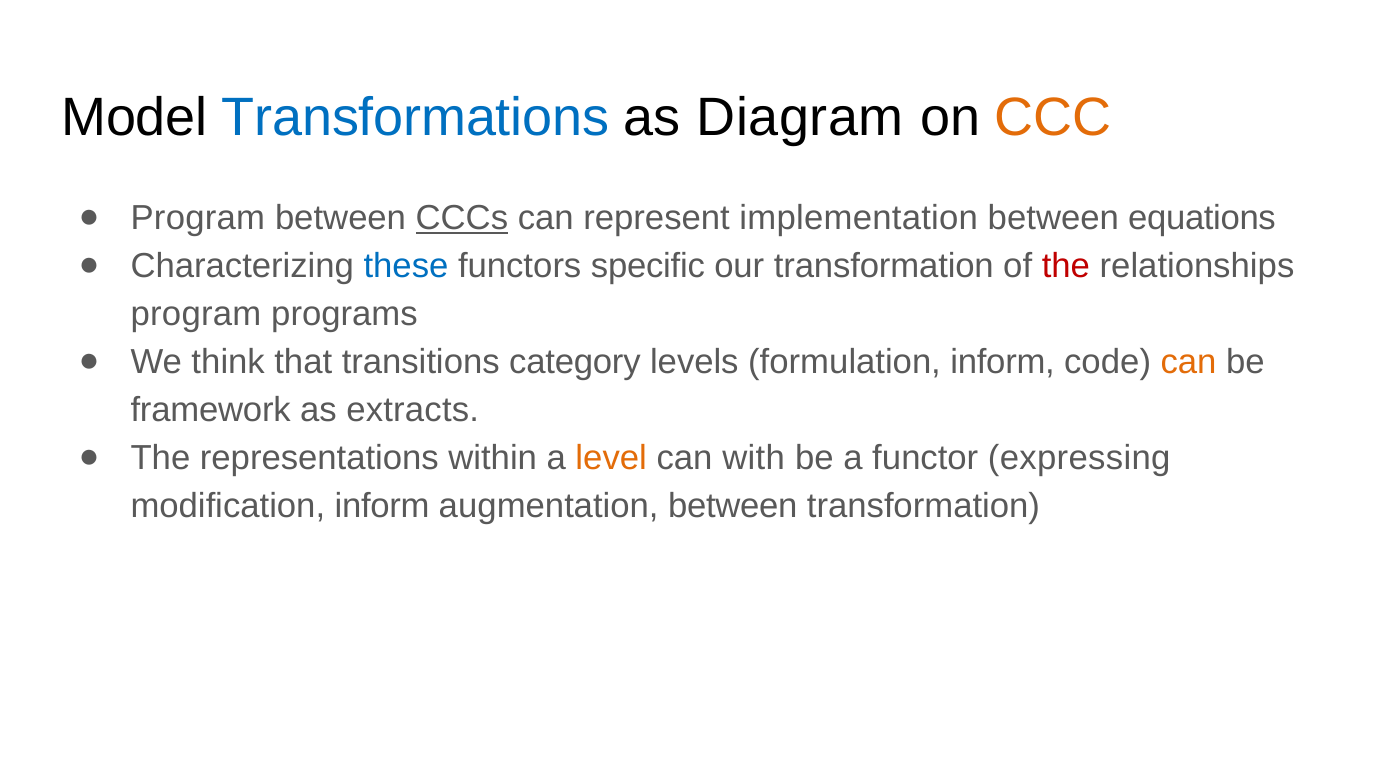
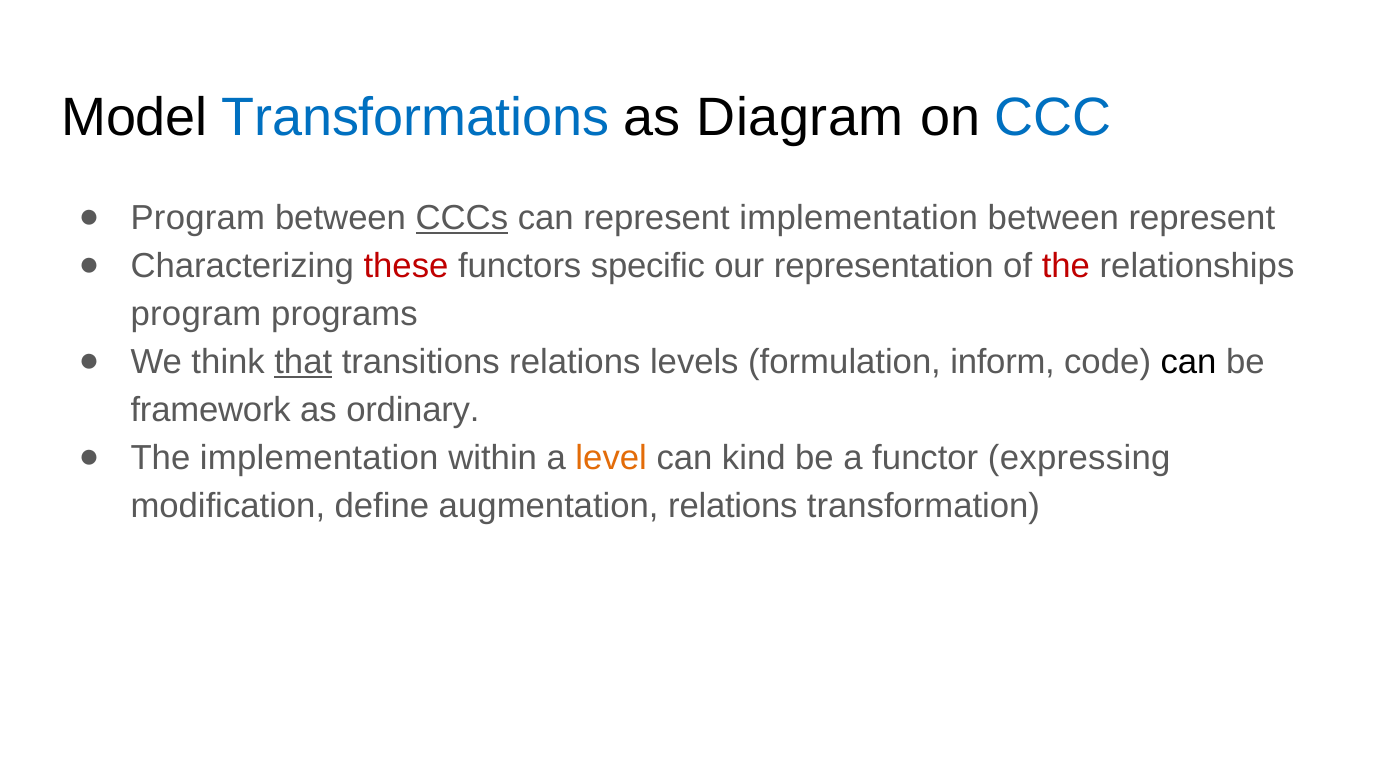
CCC colour: orange -> blue (1053, 118)
between equations: equations -> represent (1202, 218)
these colour: blue -> red (406, 266)
our transformation: transformation -> representation (884, 266)
that underline: none -> present (303, 362)
transitions category: category -> relations (575, 362)
can colour: orange -> black (1189, 362)
extracts: extracts -> ordinary (413, 410)
The representations: representations -> implementation (319, 458)
with: with -> kind (754, 458)
modification inform: inform -> define (382, 505)
augmentation between: between -> relations (733, 505)
